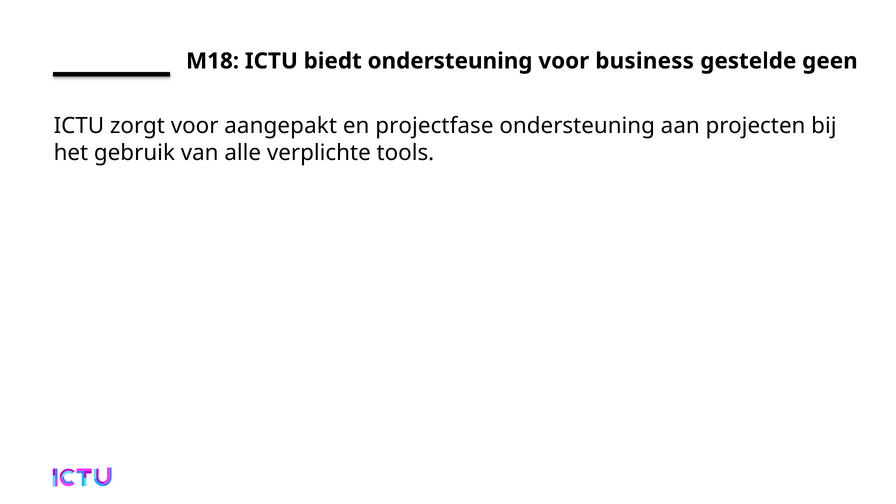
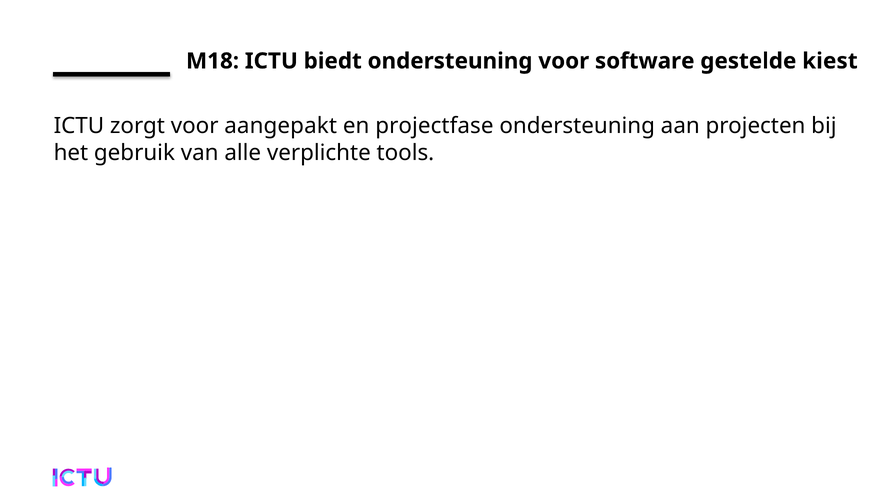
business: business -> software (645, 61)
geen: geen -> kiest (830, 61)
